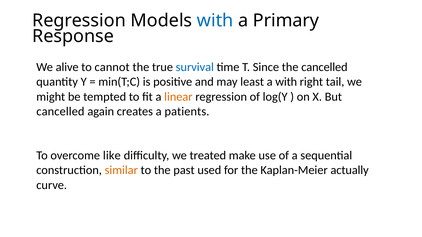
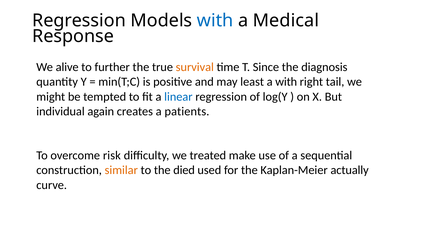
Primary: Primary -> Medical (286, 21)
cannot: cannot -> further (112, 67)
survival colour: blue -> orange (195, 67)
the cancelled: cancelled -> diagnosis (324, 67)
linear colour: orange -> blue (178, 97)
cancelled: cancelled -> individual (60, 112)
like: like -> risk (112, 156)
past: past -> died (184, 171)
